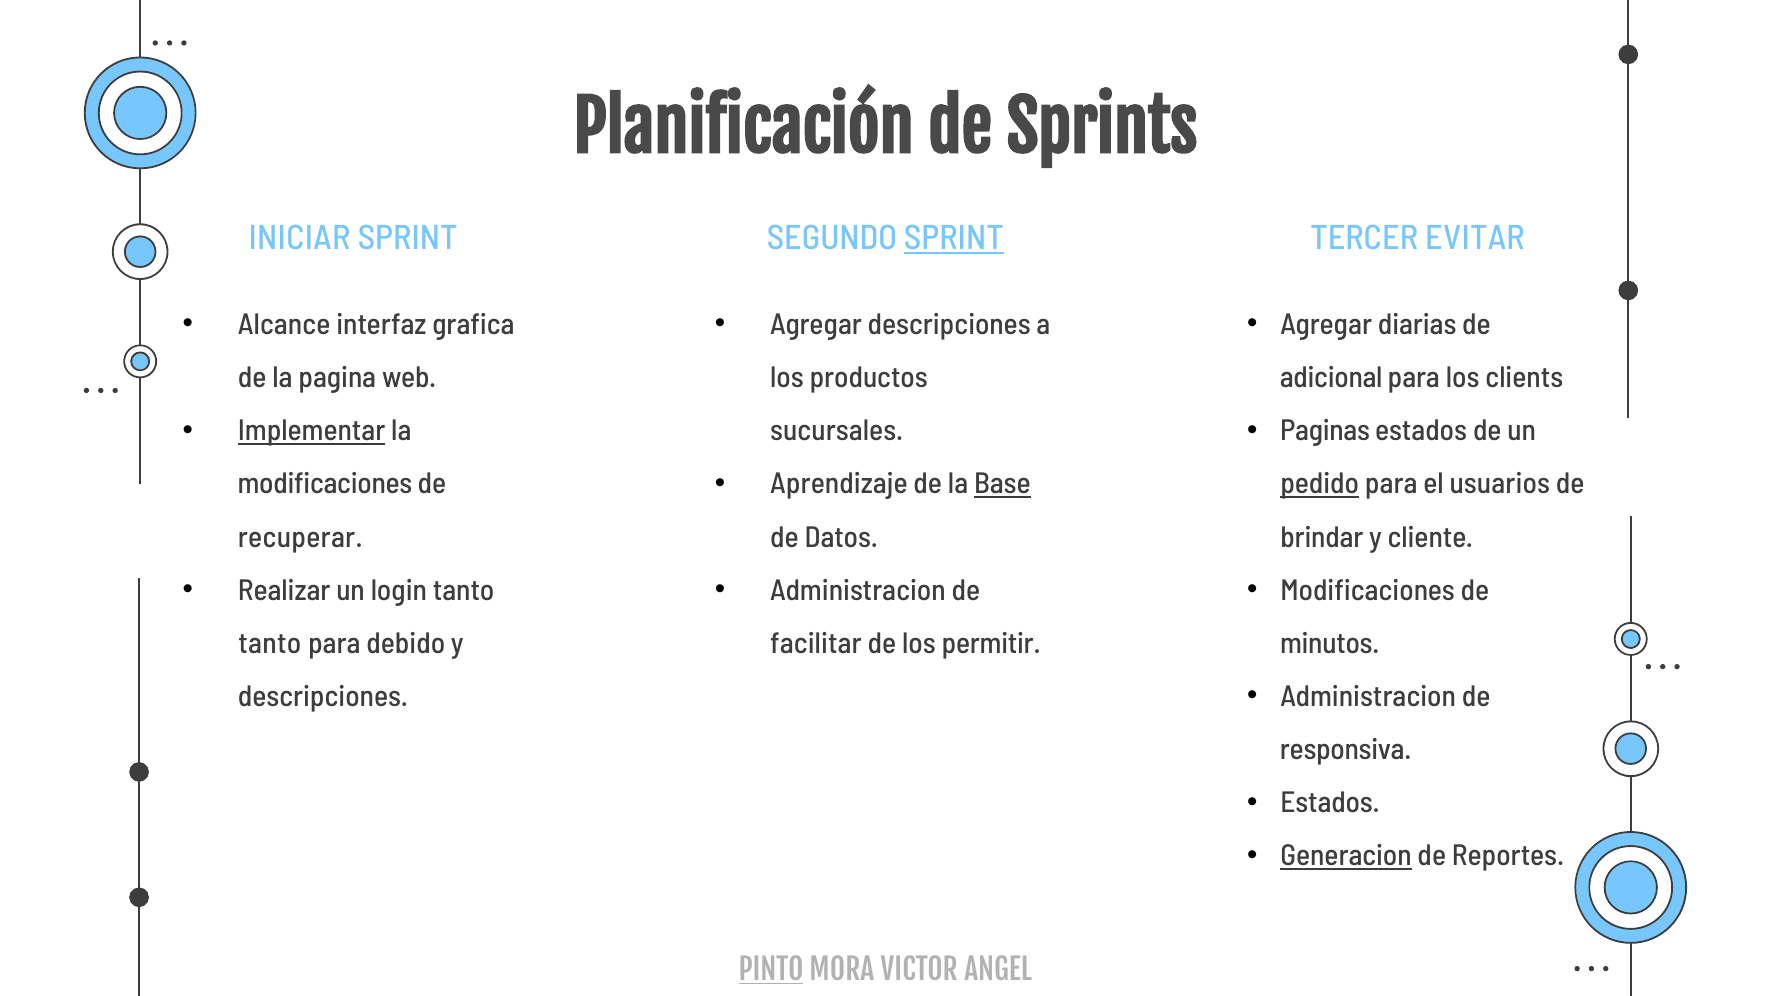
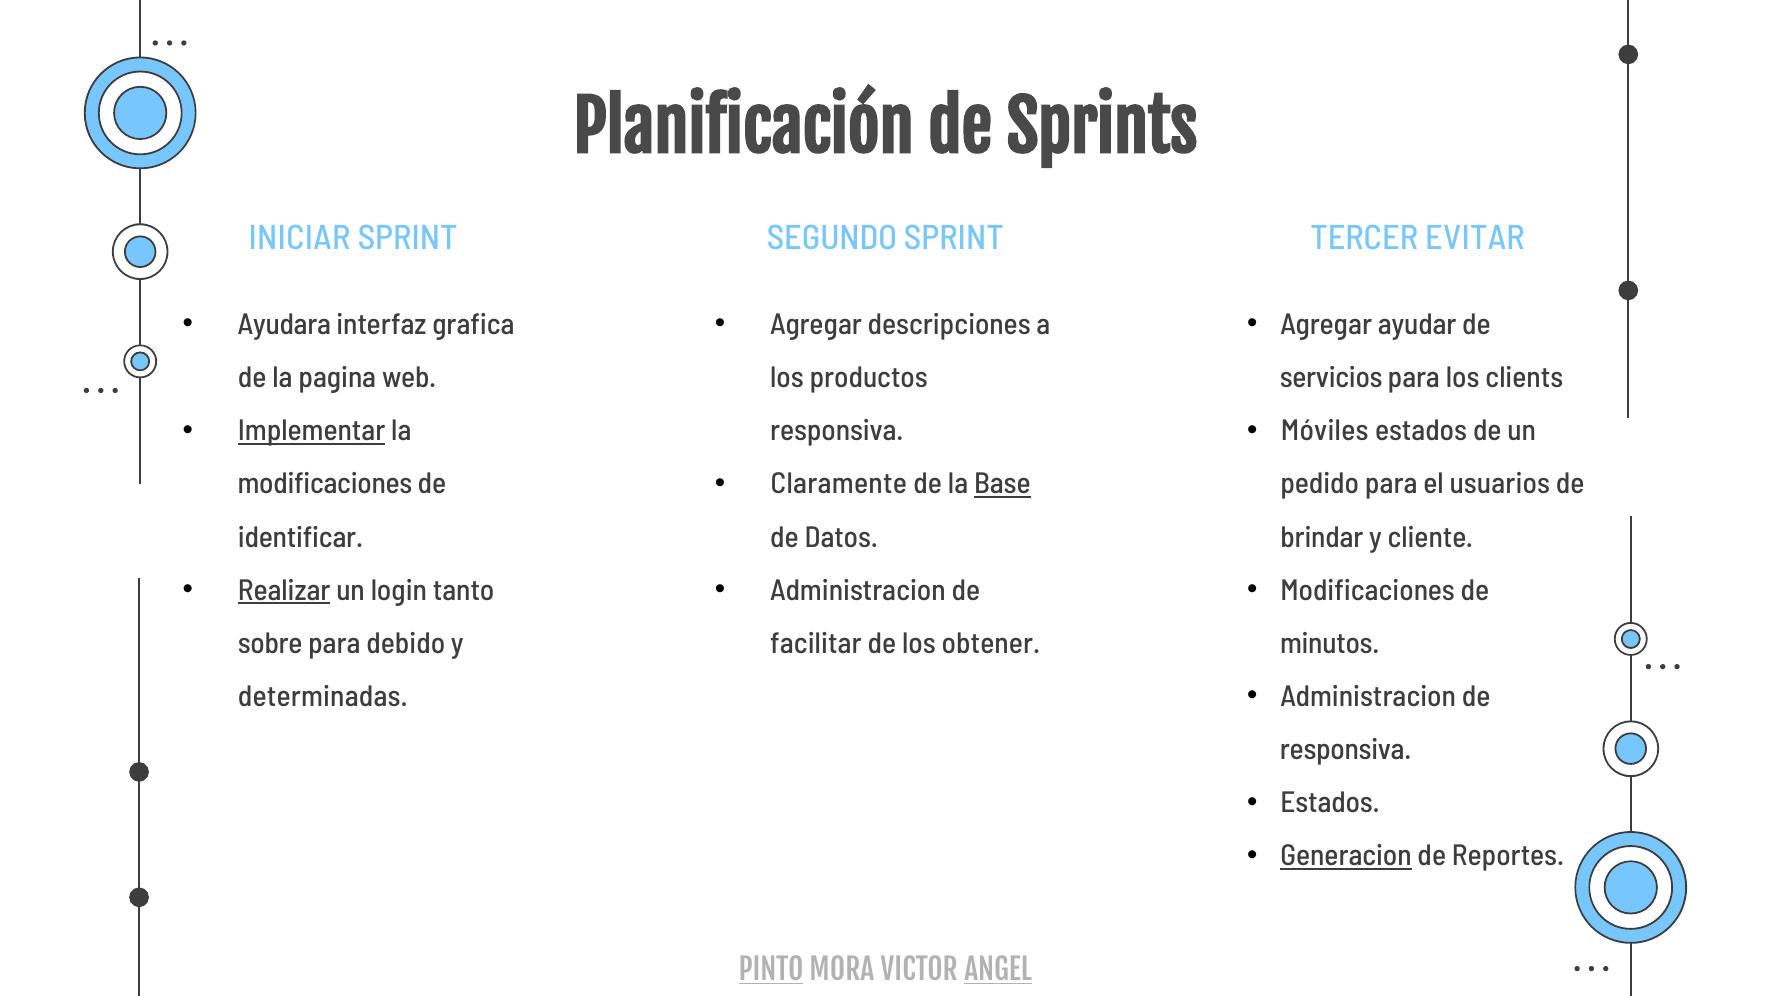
SPRINT underline: present -> none (954, 239)
Alcance: Alcance -> Ayudara (284, 325)
diarias: diarias -> ayudar (1417, 325)
adicional: adicional -> servicios (1331, 378)
Paginas: Paginas -> Móviles (1325, 431)
sucursales: sucursales -> responsiva (837, 431)
Aprendizaje: Aprendizaje -> Claramente (839, 484)
pedido underline: present -> none (1320, 484)
recuperar: recuperar -> identificar (300, 537)
Realizar underline: none -> present (284, 591)
tanto: tanto -> sobre (270, 644)
permitir: permitir -> obtener (991, 644)
descripciones: descripciones -> determinadas (323, 697)
ANGEL underline: none -> present (998, 971)
